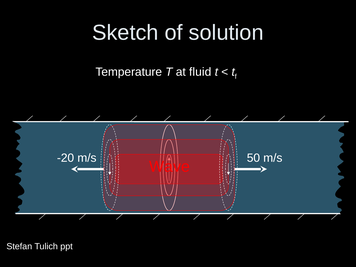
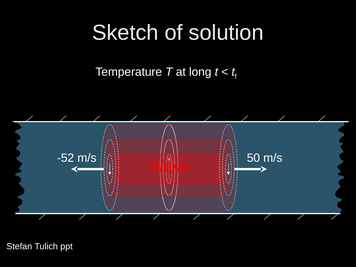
fluid: fluid -> long (200, 72)
-20: -20 -> -52 (66, 158)
